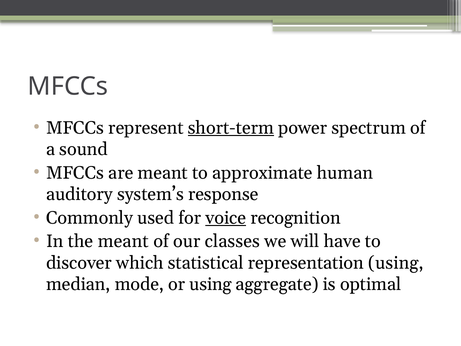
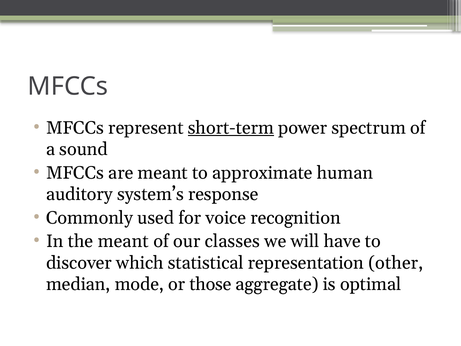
voice underline: present -> none (226, 218)
representation using: using -> other (396, 263)
or using: using -> those (210, 284)
